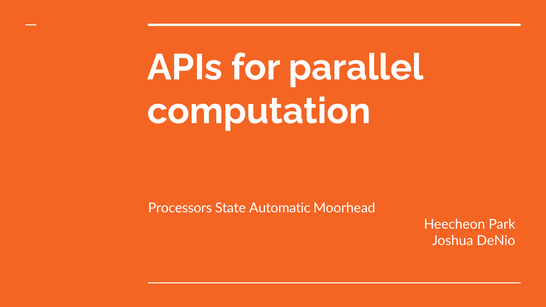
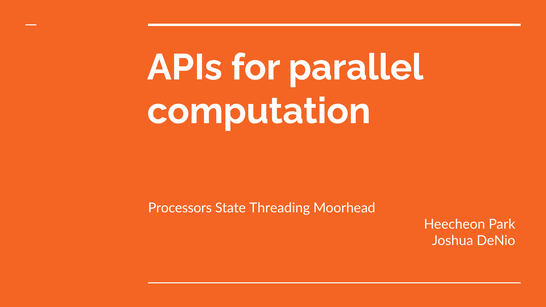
Automatic: Automatic -> Threading (280, 208)
